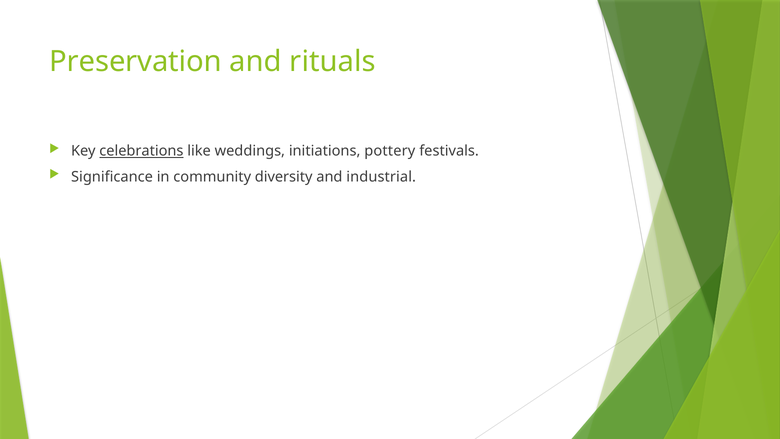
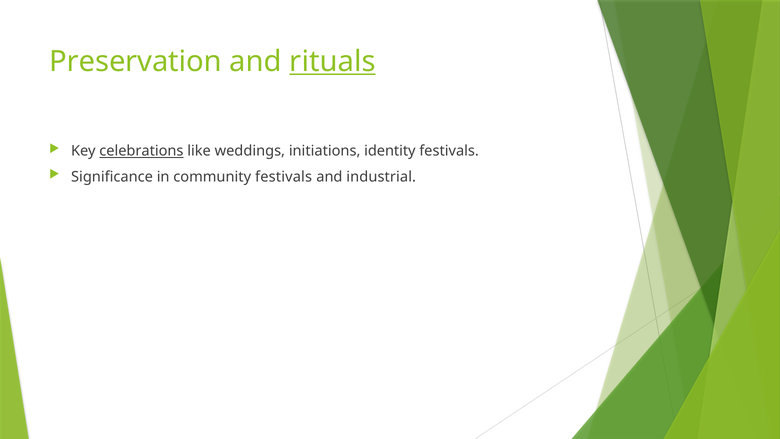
rituals underline: none -> present (333, 62)
pottery: pottery -> identity (390, 151)
community diversity: diversity -> festivals (284, 177)
